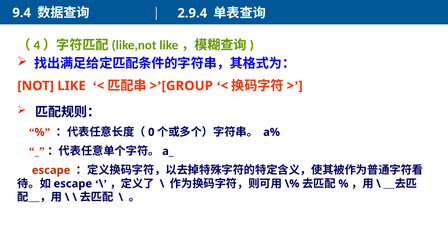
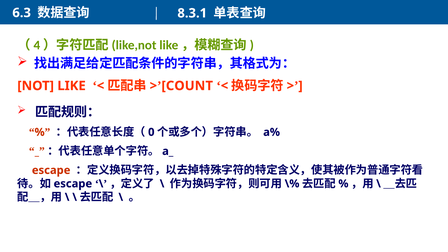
9.4: 9.4 -> 6.3 (22, 13)
2.9.4: 2.9.4 -> 8.3.1 (192, 13)
GROUP: GROUP -> COUNT (187, 86)
